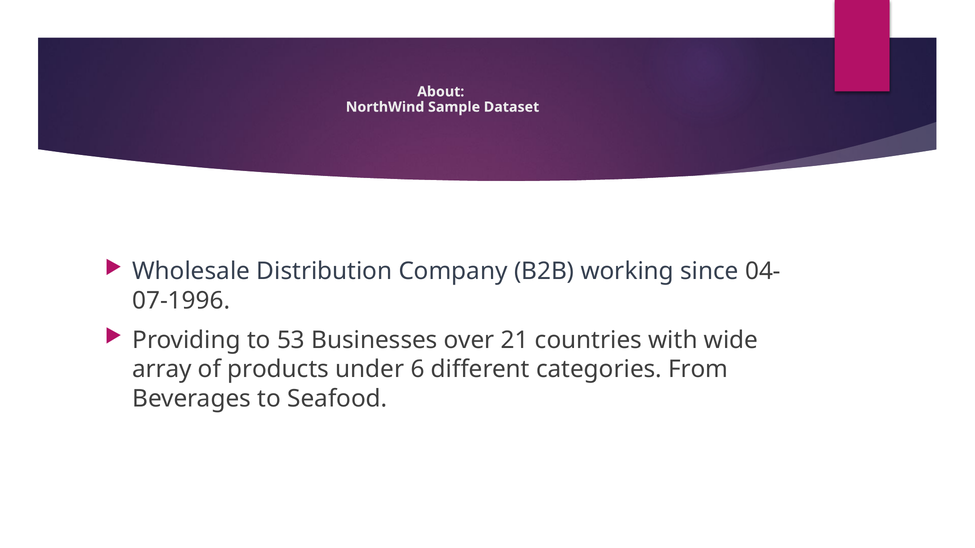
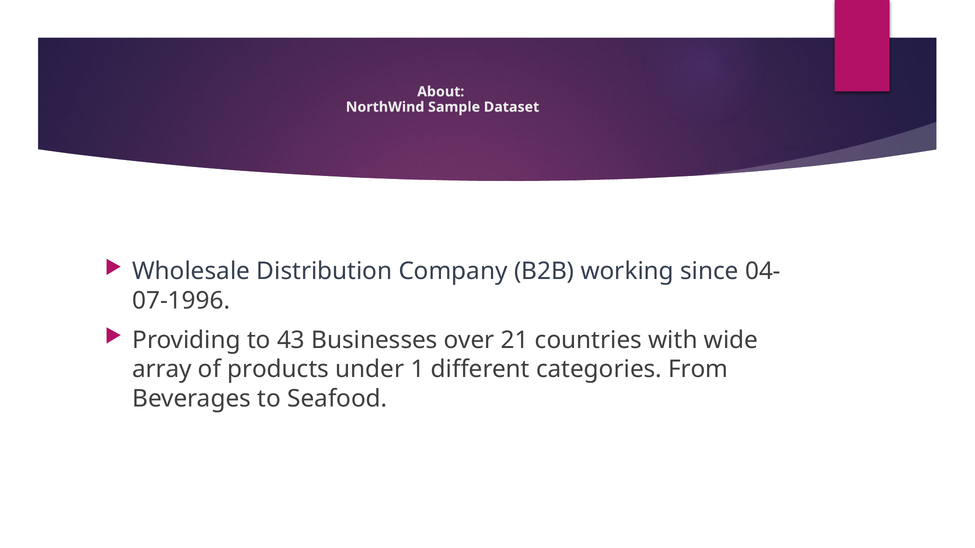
53: 53 -> 43 (291, 340)
6: 6 -> 1 (418, 370)
